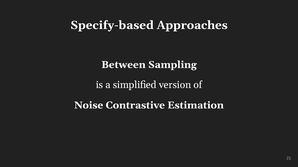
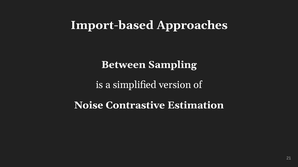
Specify-based: Specify-based -> Import-based (112, 25)
